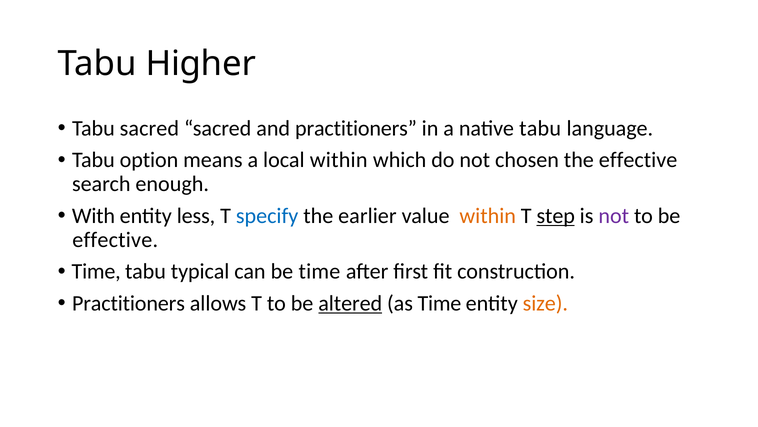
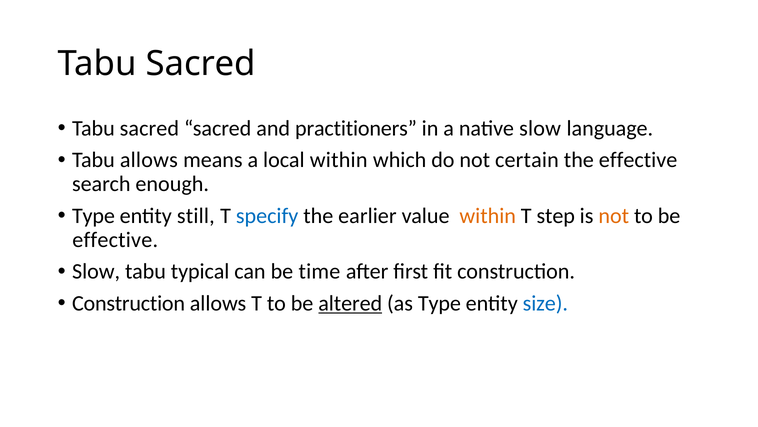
Higher: Higher -> Sacred (201, 64)
native tabu: tabu -> slow (540, 128)
Tabu option: option -> allows (149, 160)
chosen: chosen -> certain (527, 160)
With: With -> Type (93, 216)
less: less -> still (196, 216)
step underline: present -> none (556, 216)
not colour: purple -> orange (614, 216)
Time: Time -> Slow (96, 271)
Practitioners: Practitioners -> Construction (129, 303)
as Time: Time -> Type (439, 303)
size colour: orange -> blue (545, 303)
